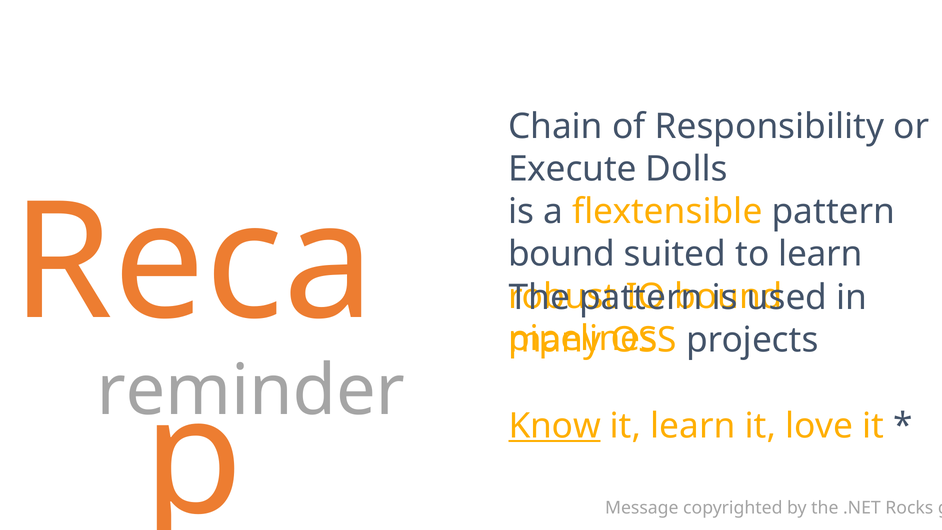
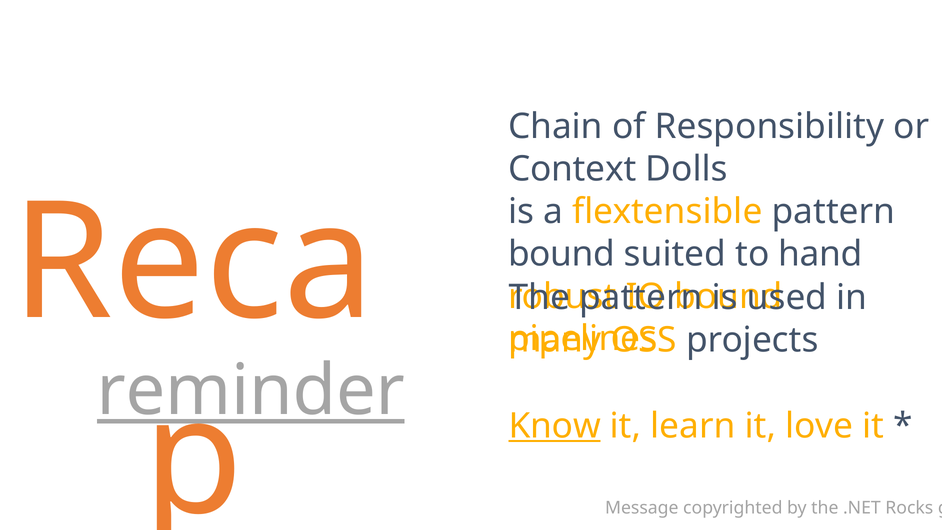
Execute: Execute -> Context (572, 169)
to learn: learn -> hand (820, 254)
reminder underline: none -> present (251, 391)
